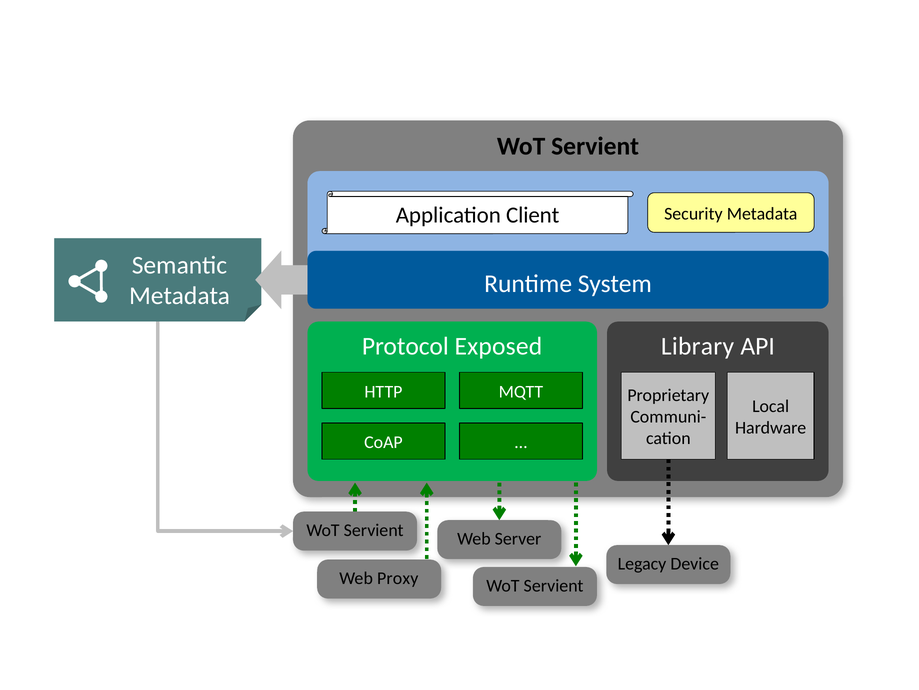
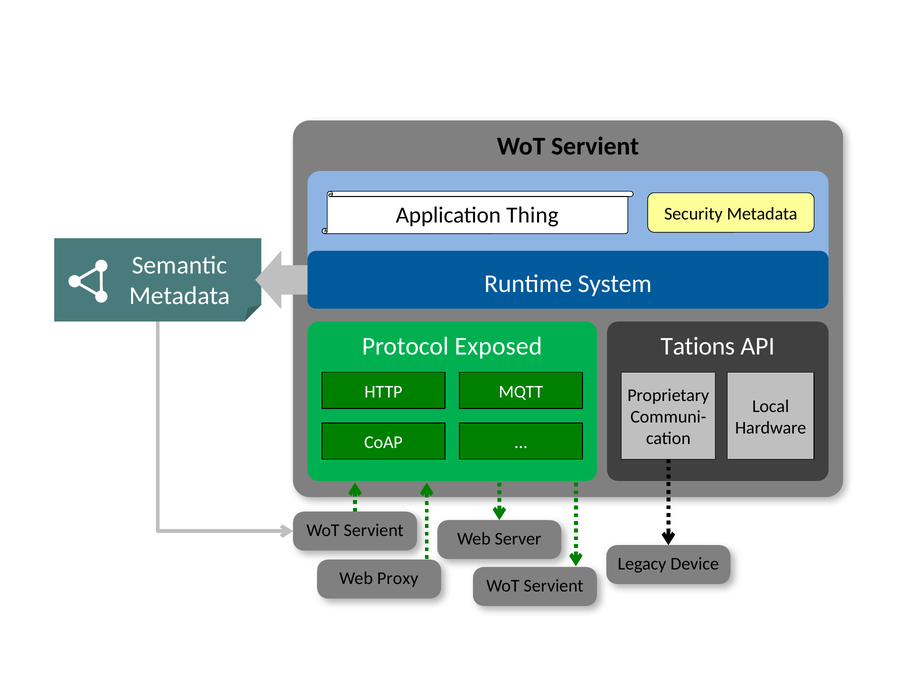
Client: Client -> Thing (533, 215)
Library: Library -> Tations (698, 346)
